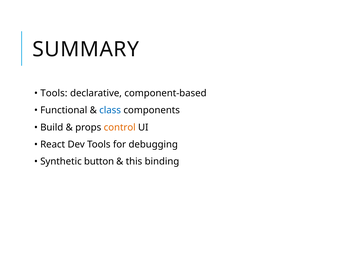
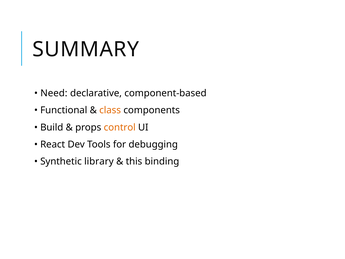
Tools: Tools -> Need (54, 93)
class colour: blue -> orange (110, 110)
button: button -> library (99, 161)
